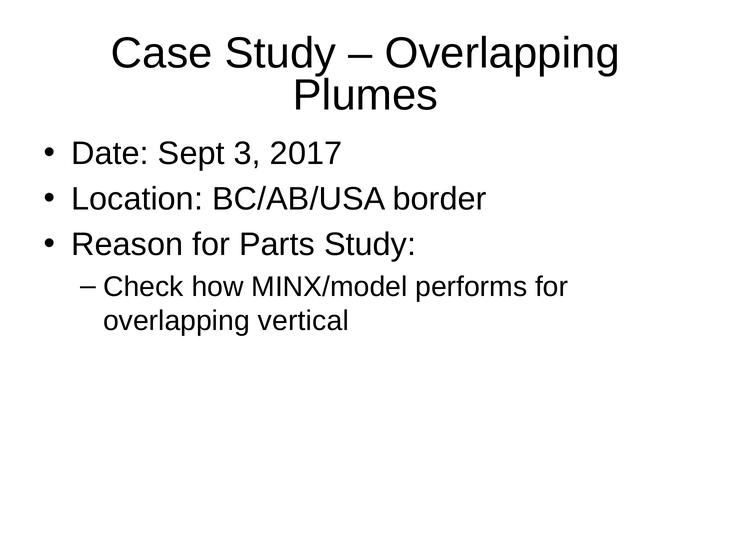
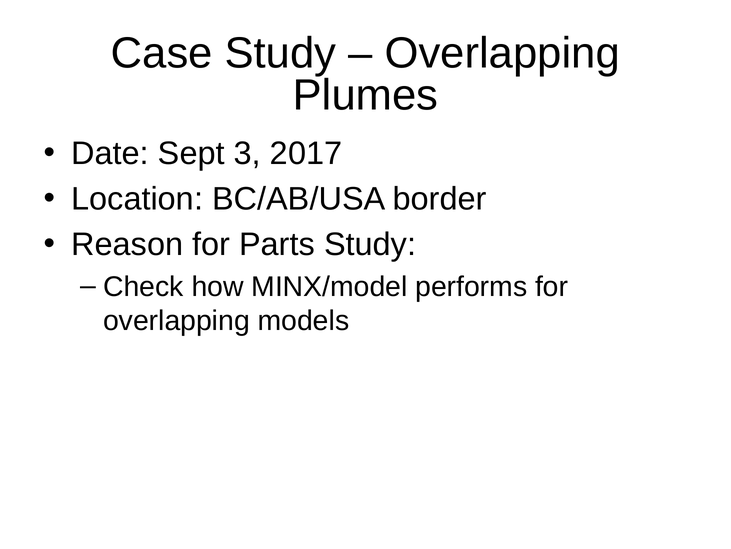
vertical: vertical -> models (304, 320)
